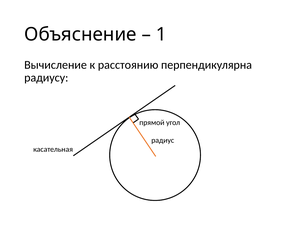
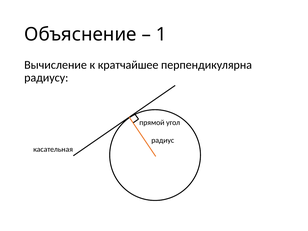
расстоянию: расстоянию -> кратчайшее (128, 65)
